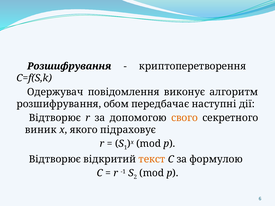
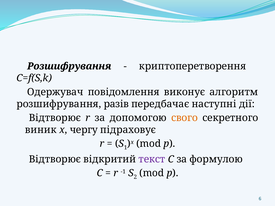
обом: обом -> разів (116, 104)
якого: якого -> чергу (84, 130)
текст colour: orange -> purple (152, 159)
